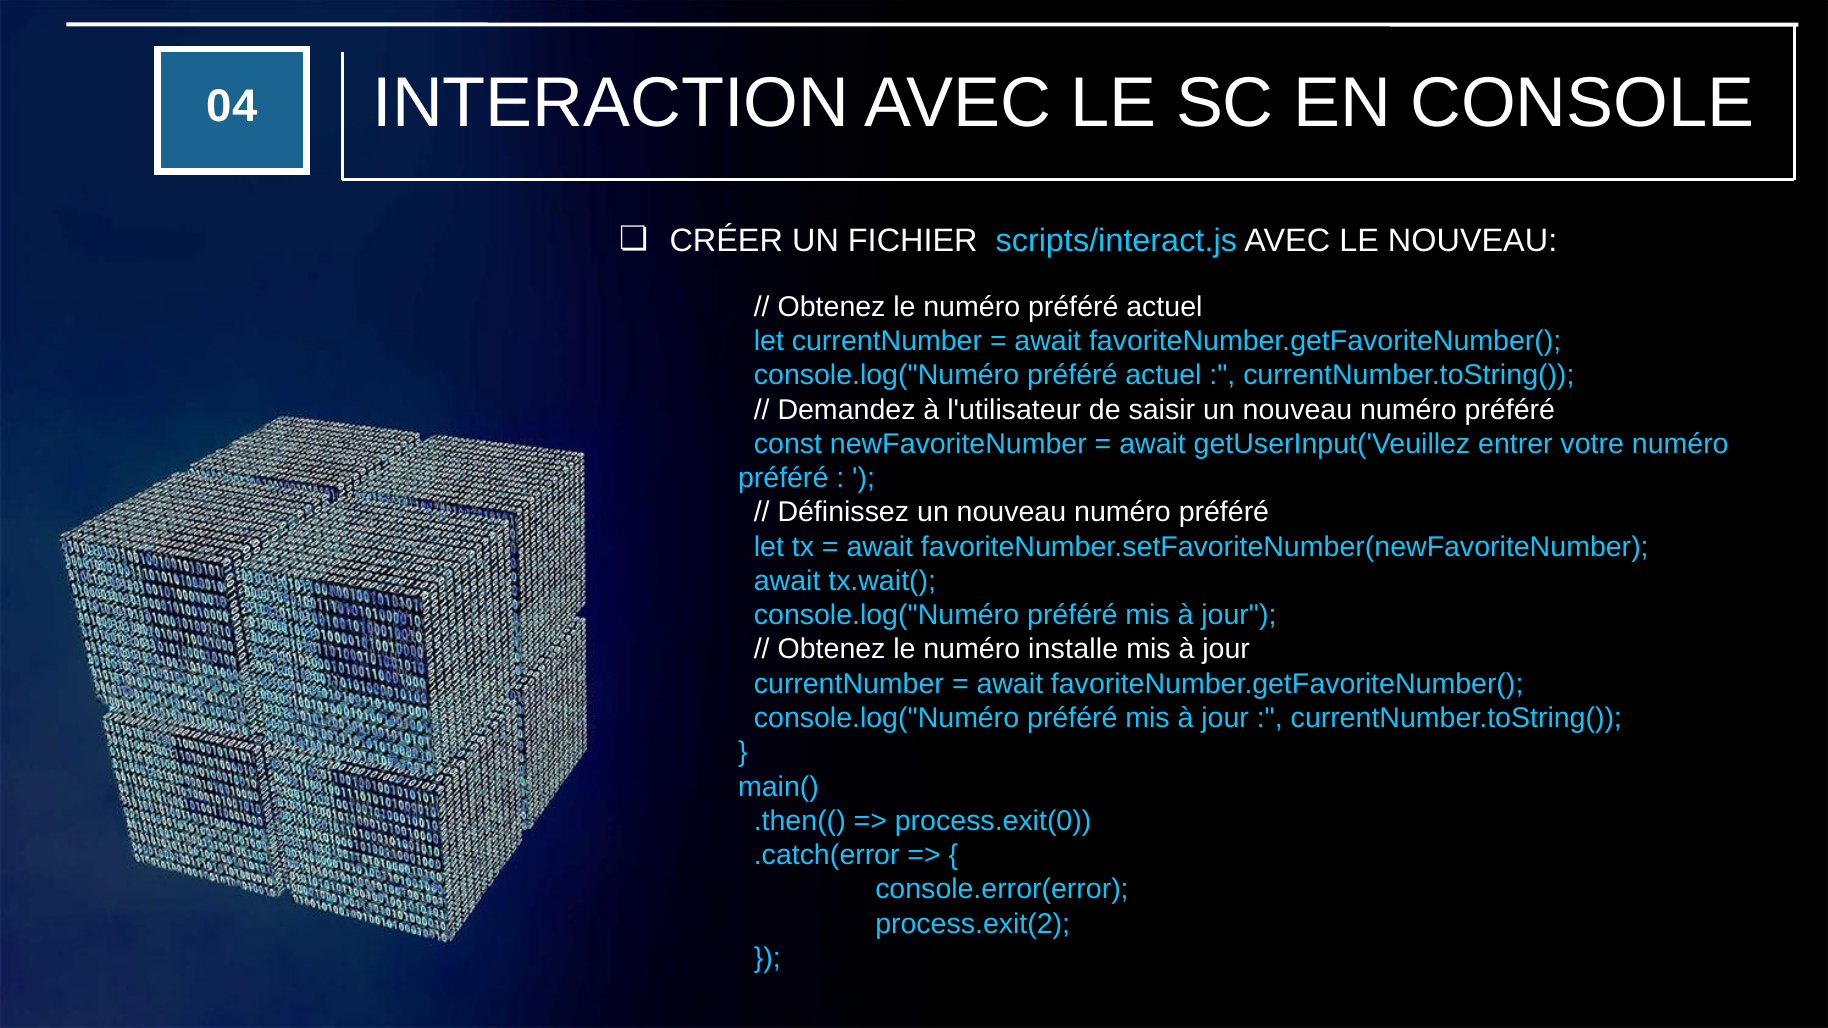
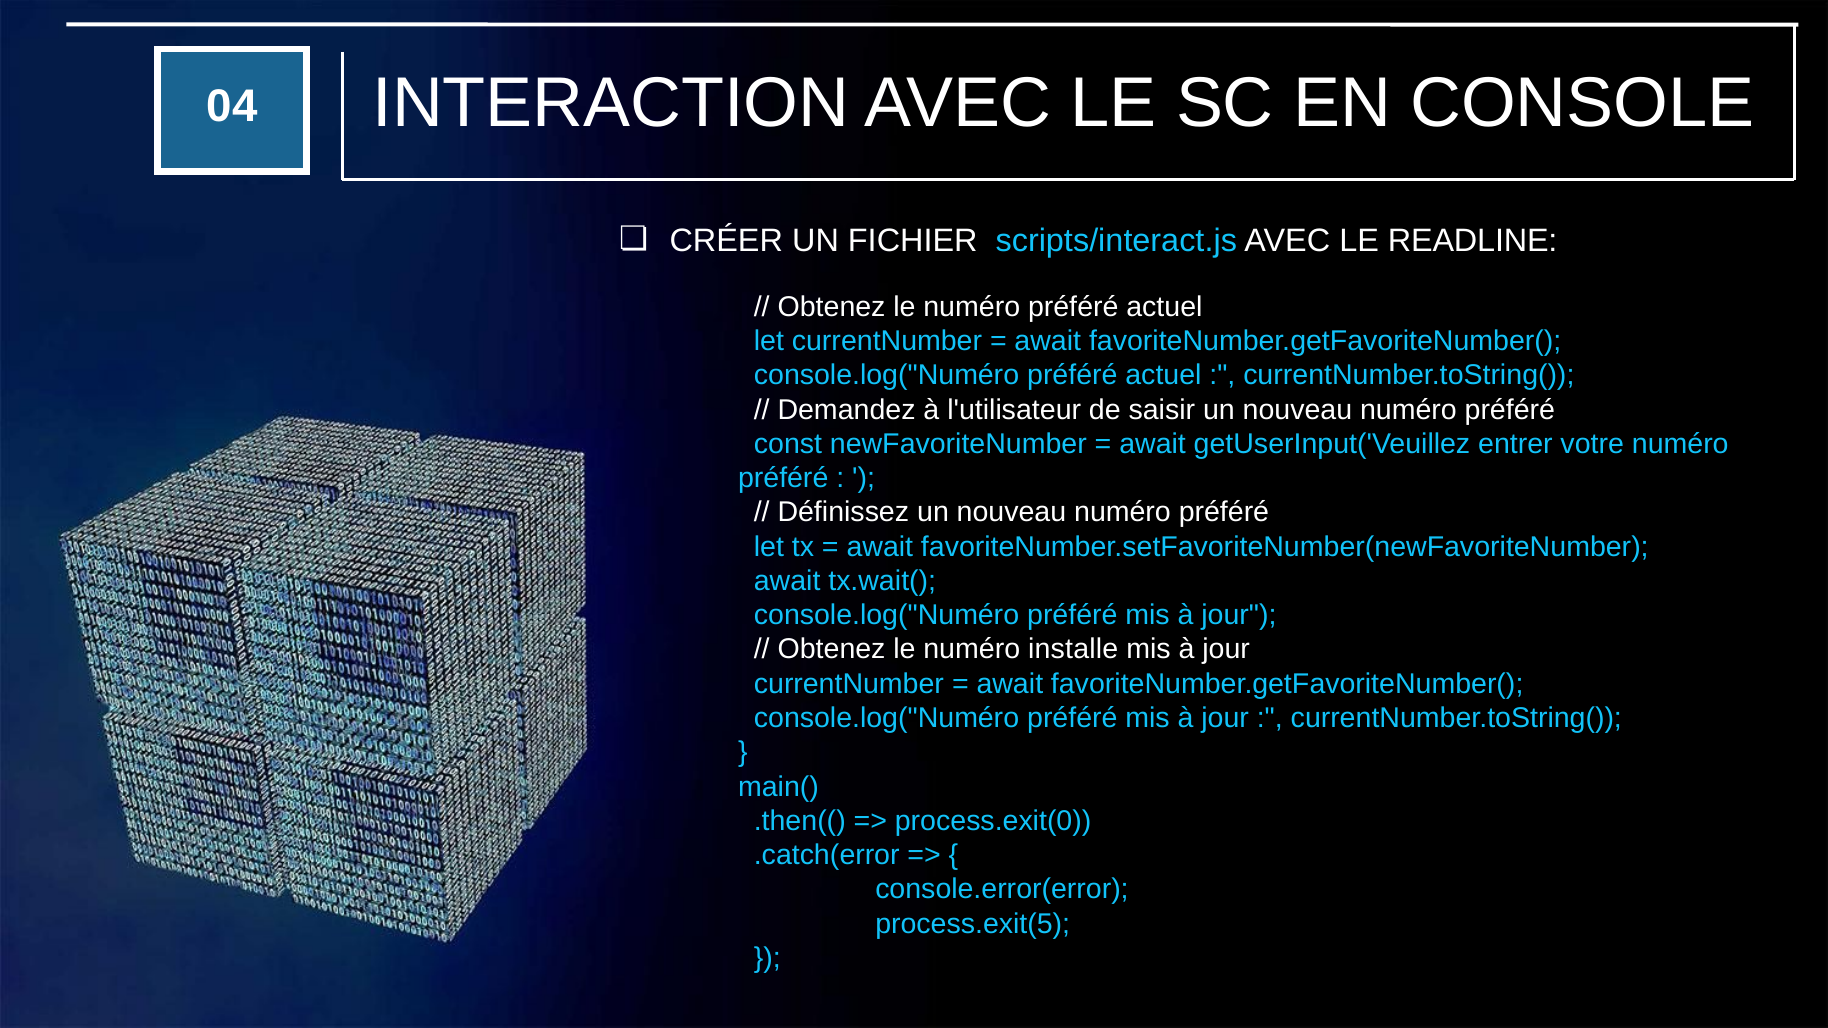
LE NOUVEAU: NOUVEAU -> READLINE (1473, 241)
process.exit(2: process.exit(2 -> process.exit(5 (973, 924)
